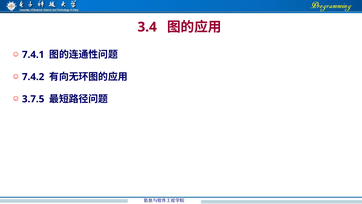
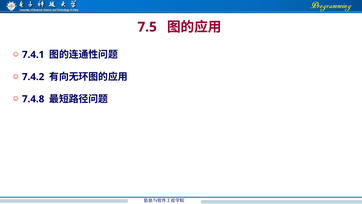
3.4: 3.4 -> 7.5 (147, 27)
3.7.5: 3.7.5 -> 7.4.8 (33, 99)
